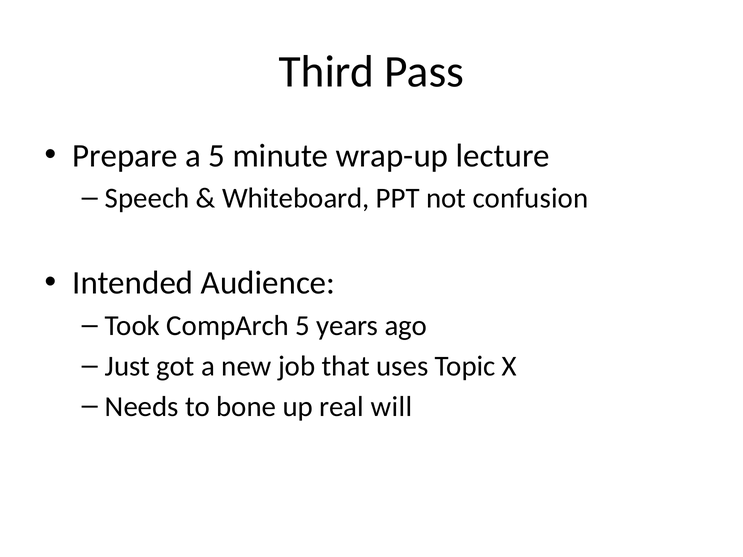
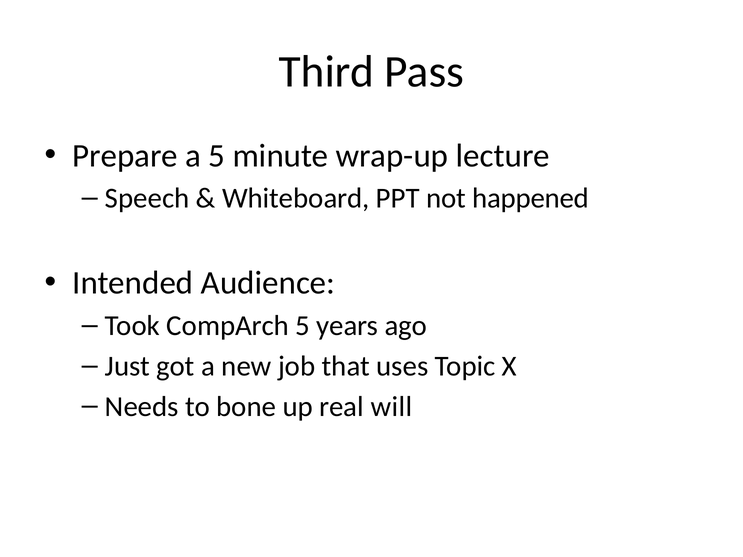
confusion: confusion -> happened (531, 199)
